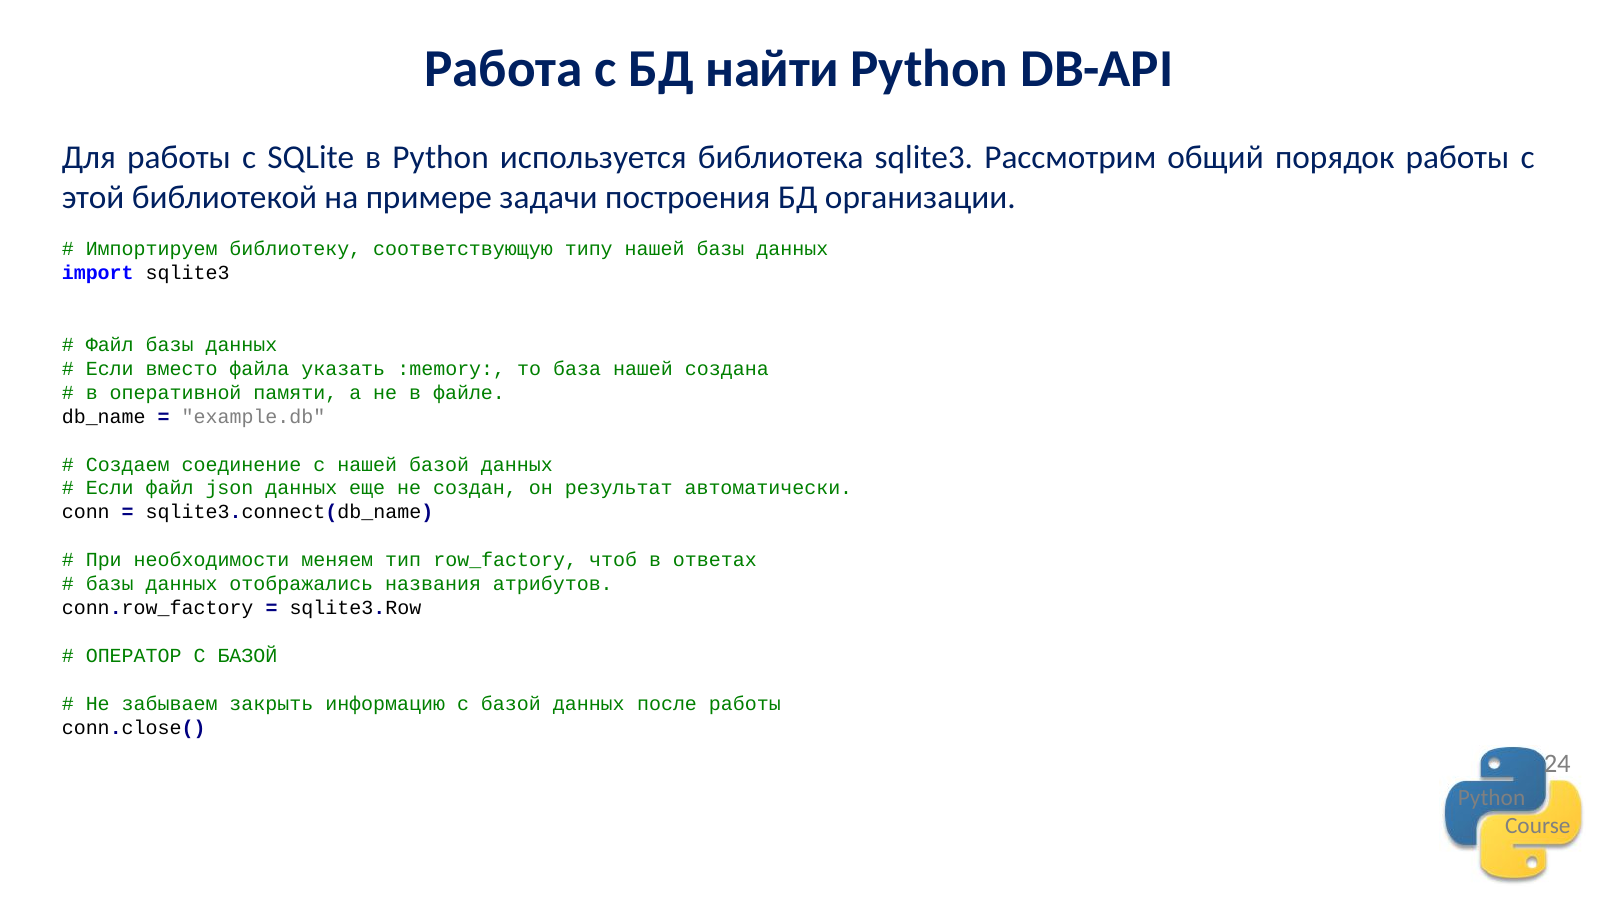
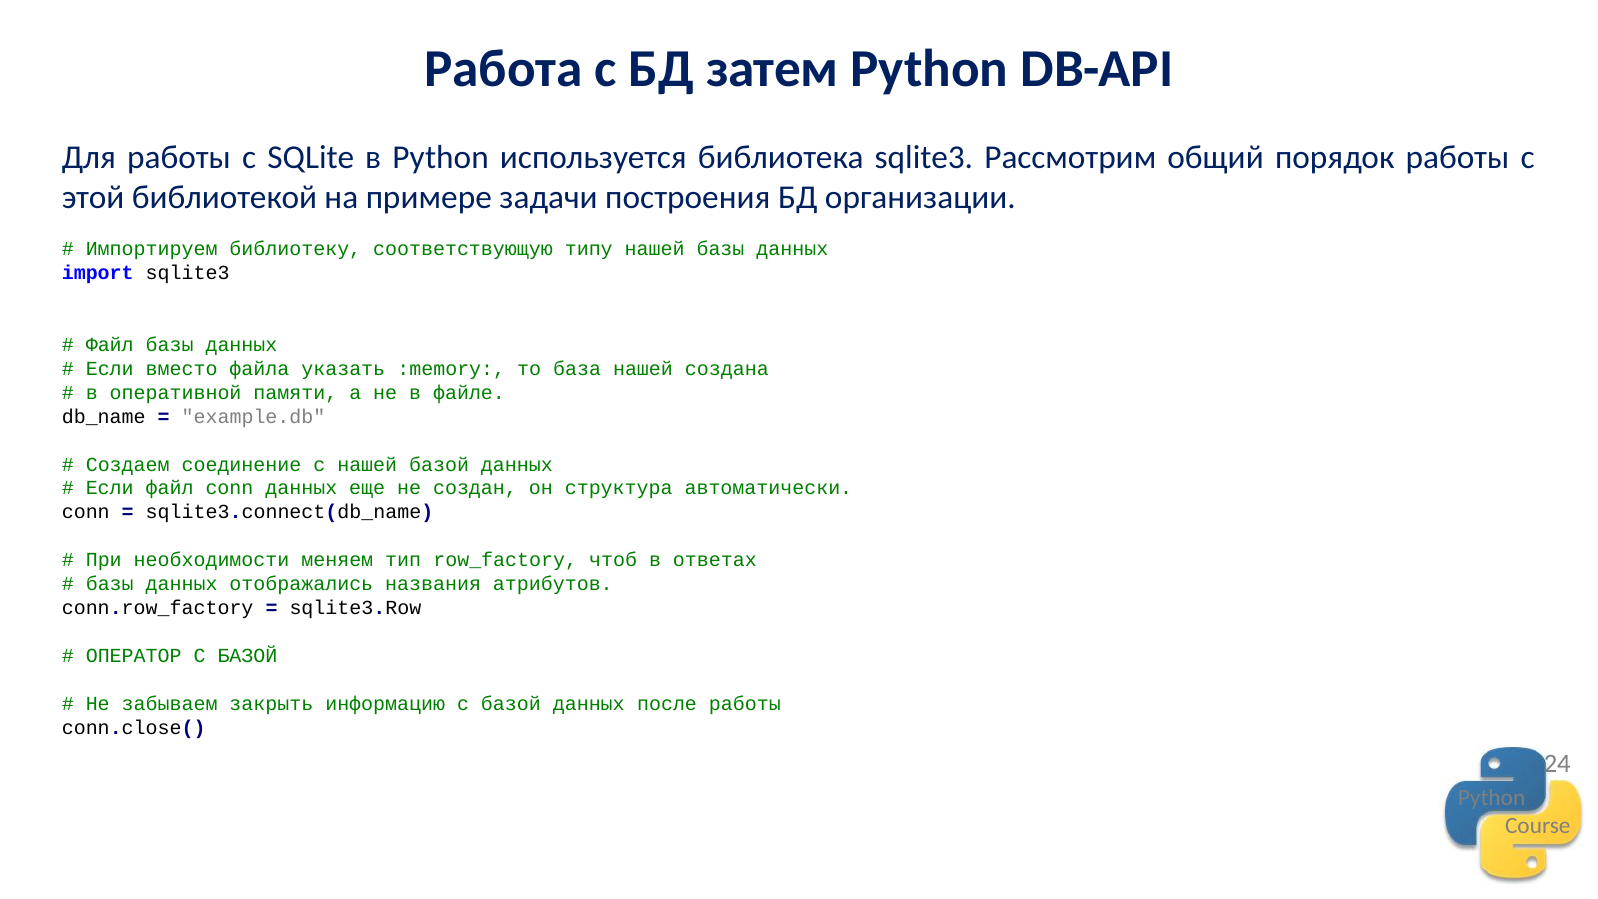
найти: найти -> затем (772, 69)
файл json: json -> conn (229, 488)
результат: результат -> структура (619, 488)
